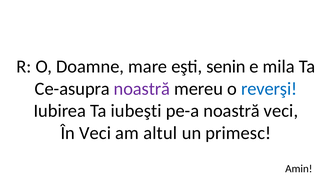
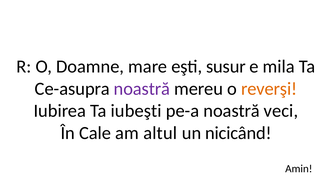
senin: senin -> susur (226, 66)
reverşi colour: blue -> orange (269, 89)
În Veci: Veci -> Cale (95, 133)
primesc: primesc -> nicicând (238, 133)
